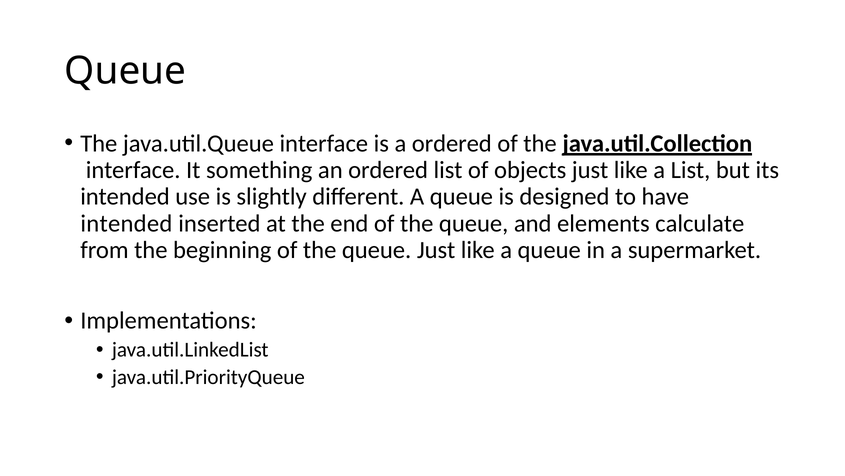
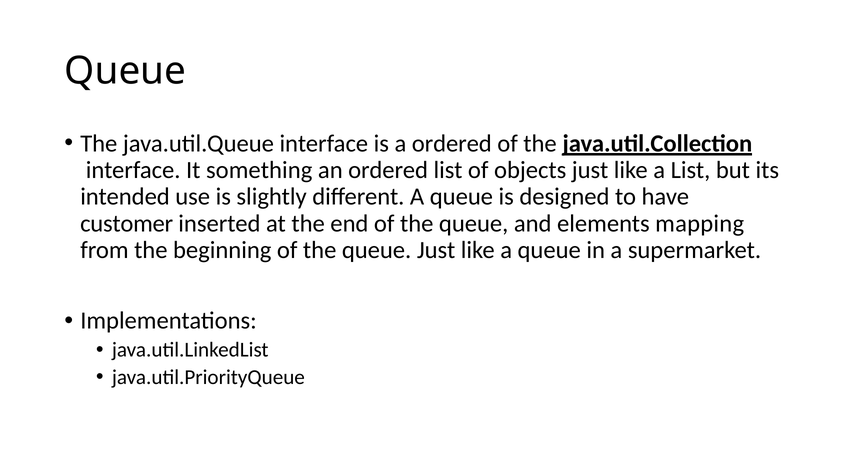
intended: intended -> customer (127, 223)
calculate: calculate -> mapping (700, 223)
